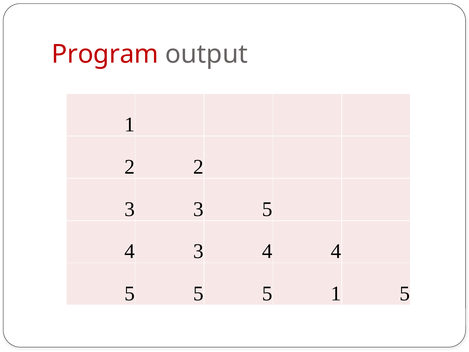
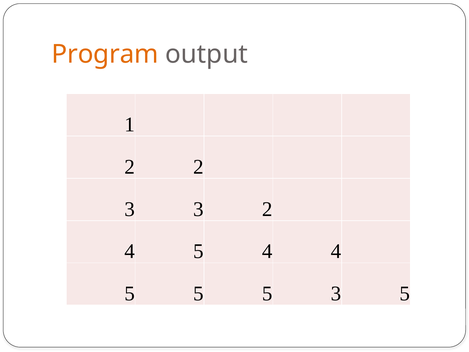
Program colour: red -> orange (105, 54)
3 5: 5 -> 2 (267, 209)
3: 3 -> 5 (198, 251)
5 1: 1 -> 3 (336, 293)
